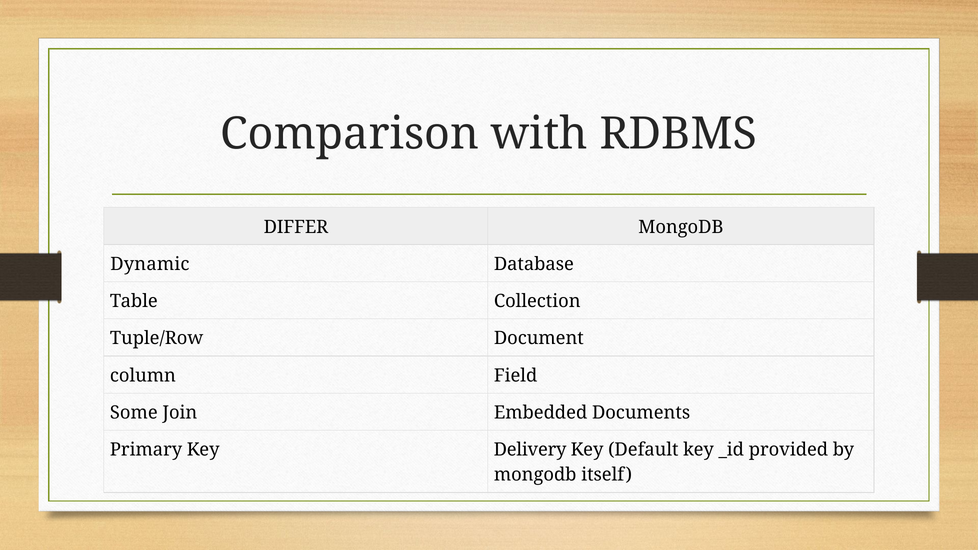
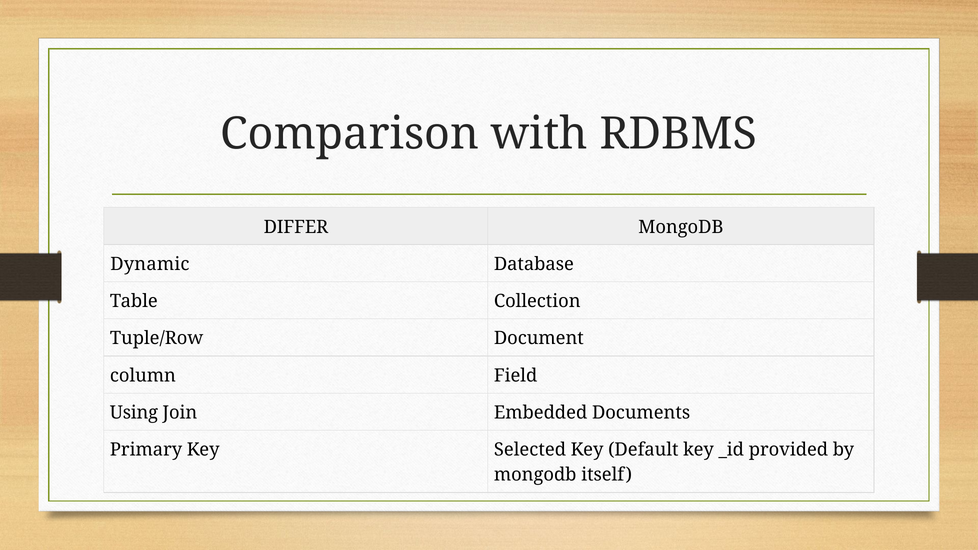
Some: Some -> Using (134, 413)
Delivery: Delivery -> Selected (530, 450)
